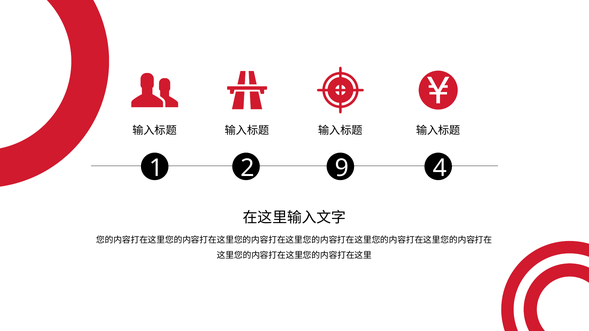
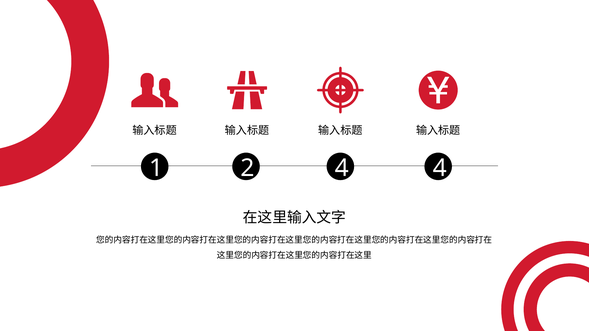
2 9: 9 -> 4 (342, 168)
